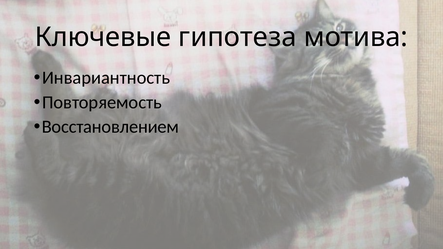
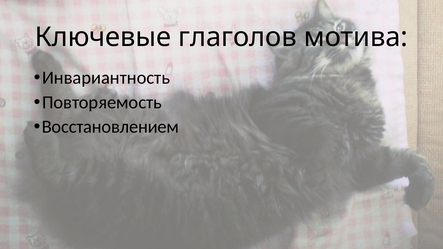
гипотеза: гипотеза -> глаголов (238, 37)
